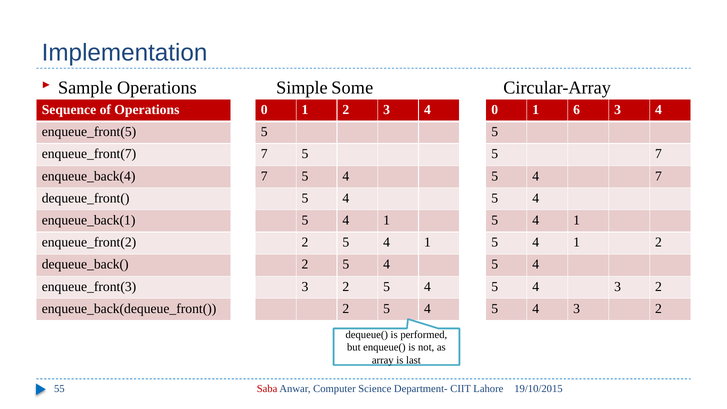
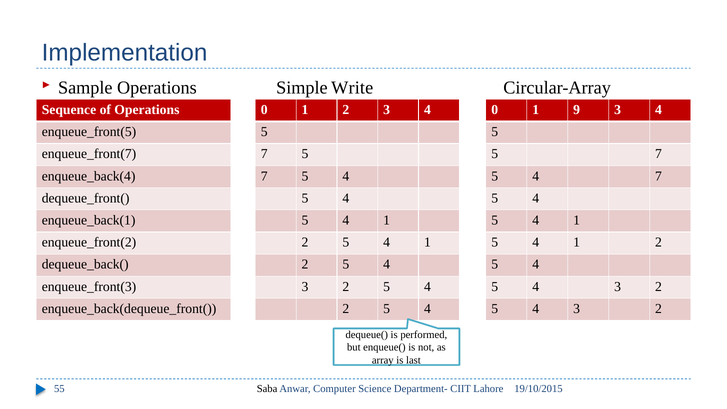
Some: Some -> Write (352, 88)
6: 6 -> 9 (577, 110)
Saba colour: red -> black (267, 389)
